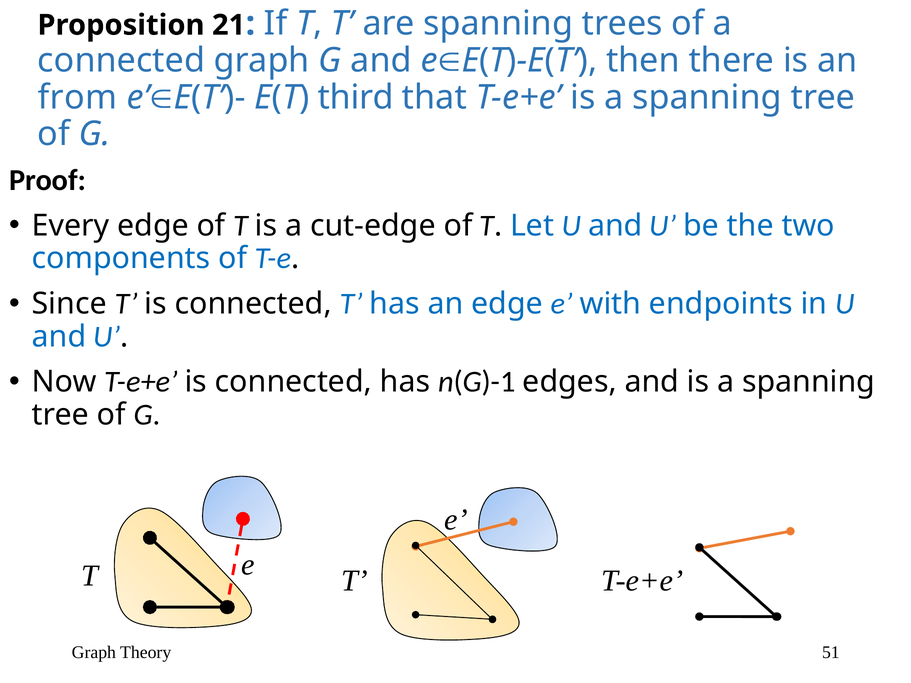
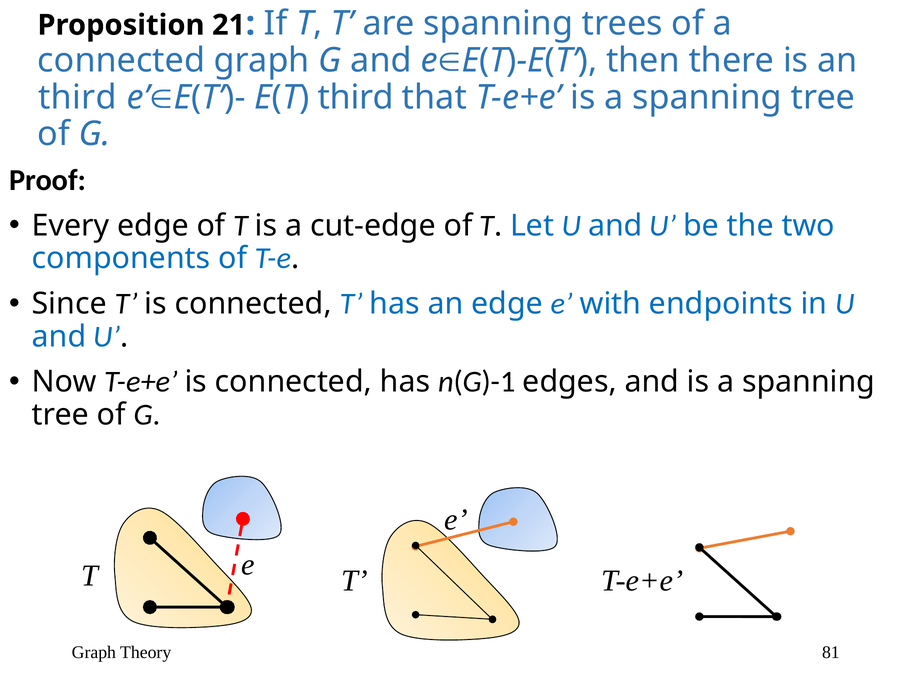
from: from -> third (78, 97)
51: 51 -> 81 (831, 653)
